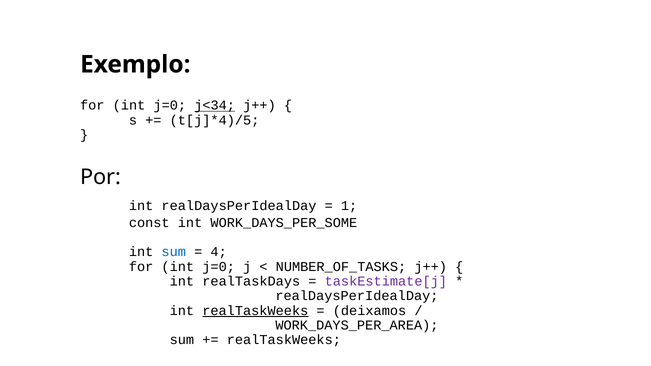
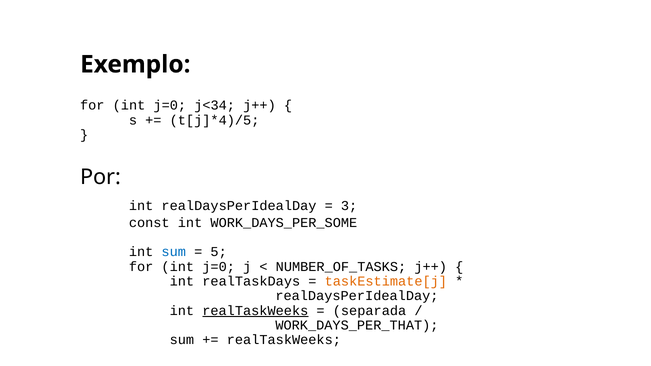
j<34 underline: present -> none (215, 106)
1: 1 -> 3 (349, 206)
4: 4 -> 5 (219, 252)
taskEstimate[j colour: purple -> orange (386, 281)
deixamos: deixamos -> separada (370, 311)
WORK_DAYS_PER_AREA: WORK_DAYS_PER_AREA -> WORK_DAYS_PER_THAT (357, 325)
